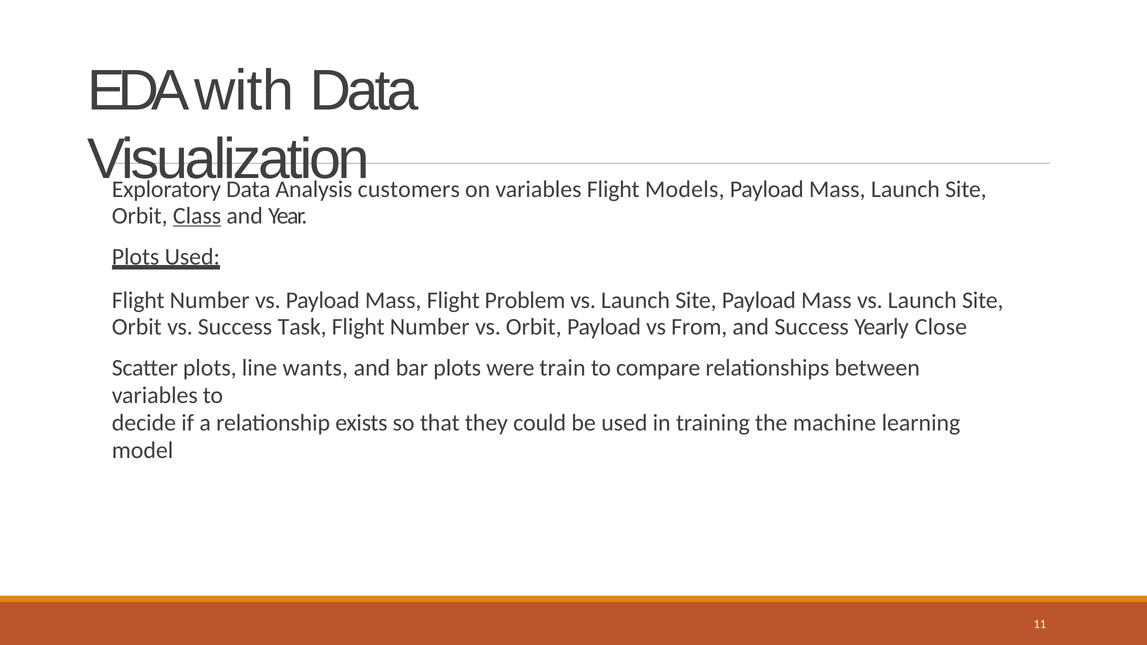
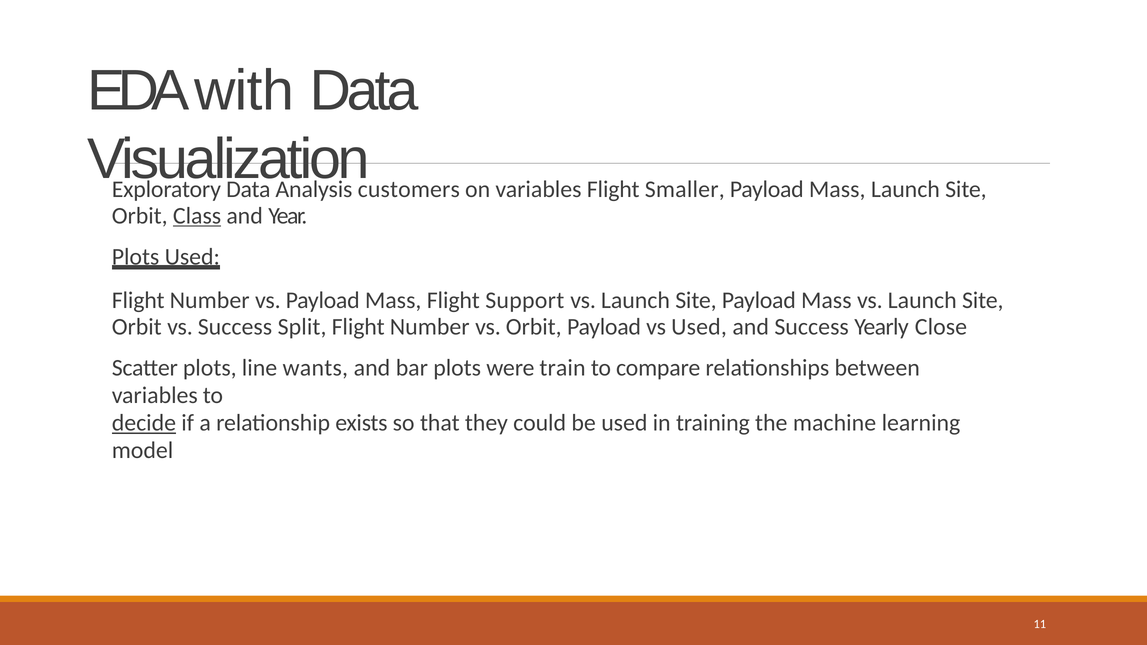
Models: Models -> Smaller (685, 189)
Problem: Problem -> Support (525, 300)
Task: Task -> Split (302, 327)
vs From: From -> Used (699, 327)
decide underline: none -> present (144, 423)
